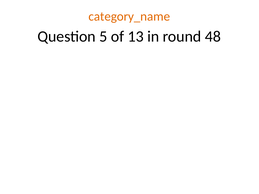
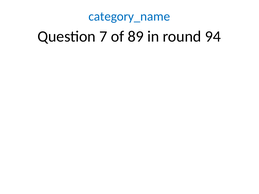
category_name colour: orange -> blue (129, 16)
5: 5 -> 7 (103, 37)
13: 13 -> 89 (136, 37)
48: 48 -> 94 (213, 37)
